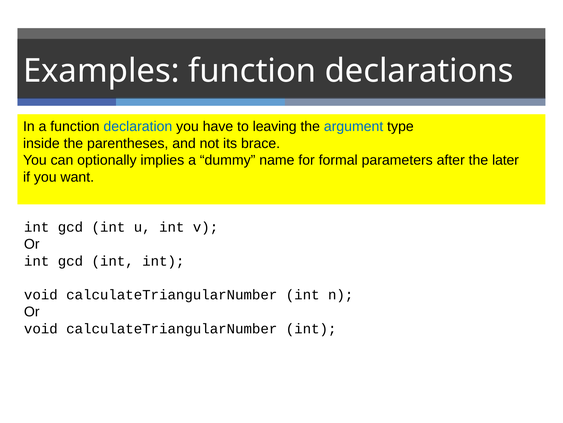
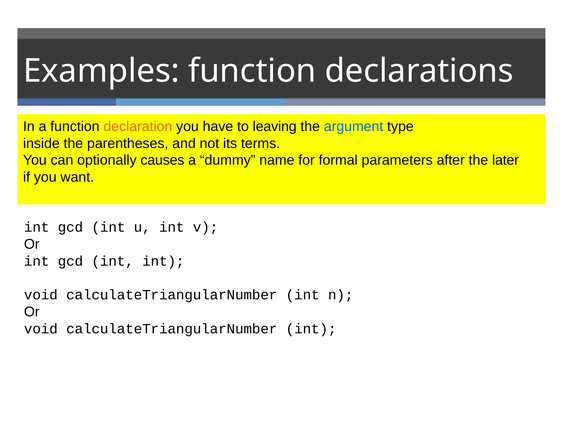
declaration colour: blue -> orange (138, 126)
brace: brace -> terms (261, 143)
implies: implies -> causes (162, 160)
